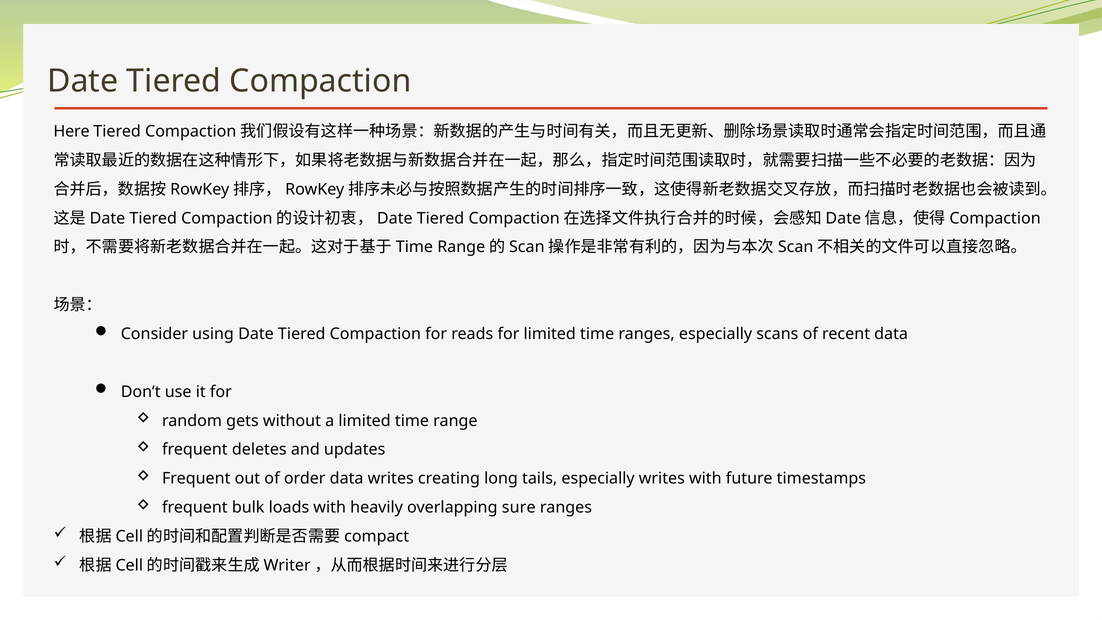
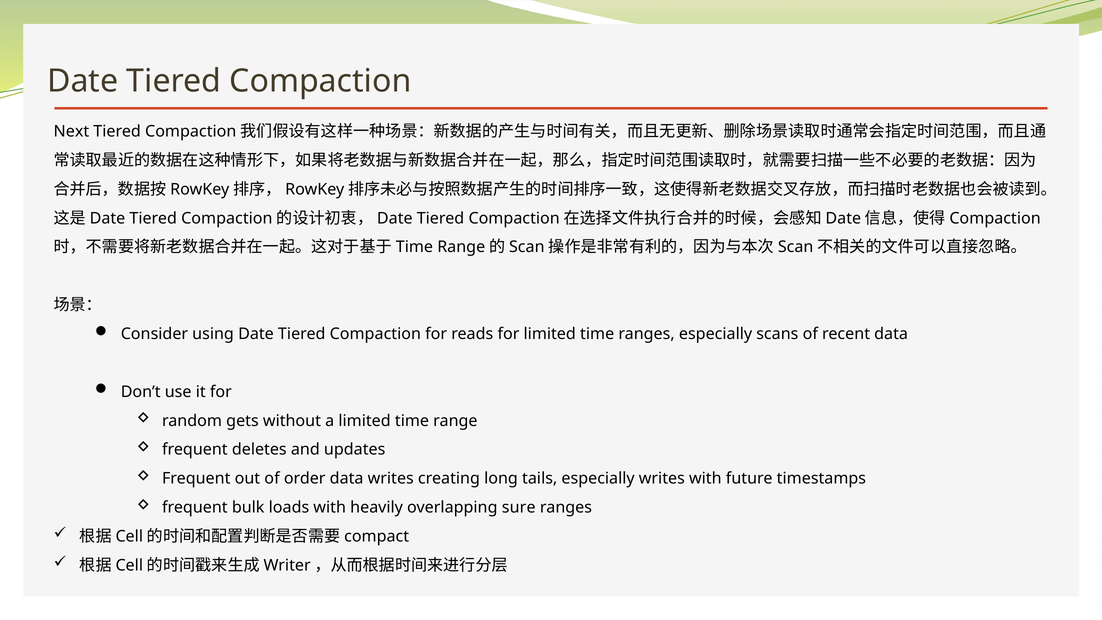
Here: Here -> Next (71, 131)
